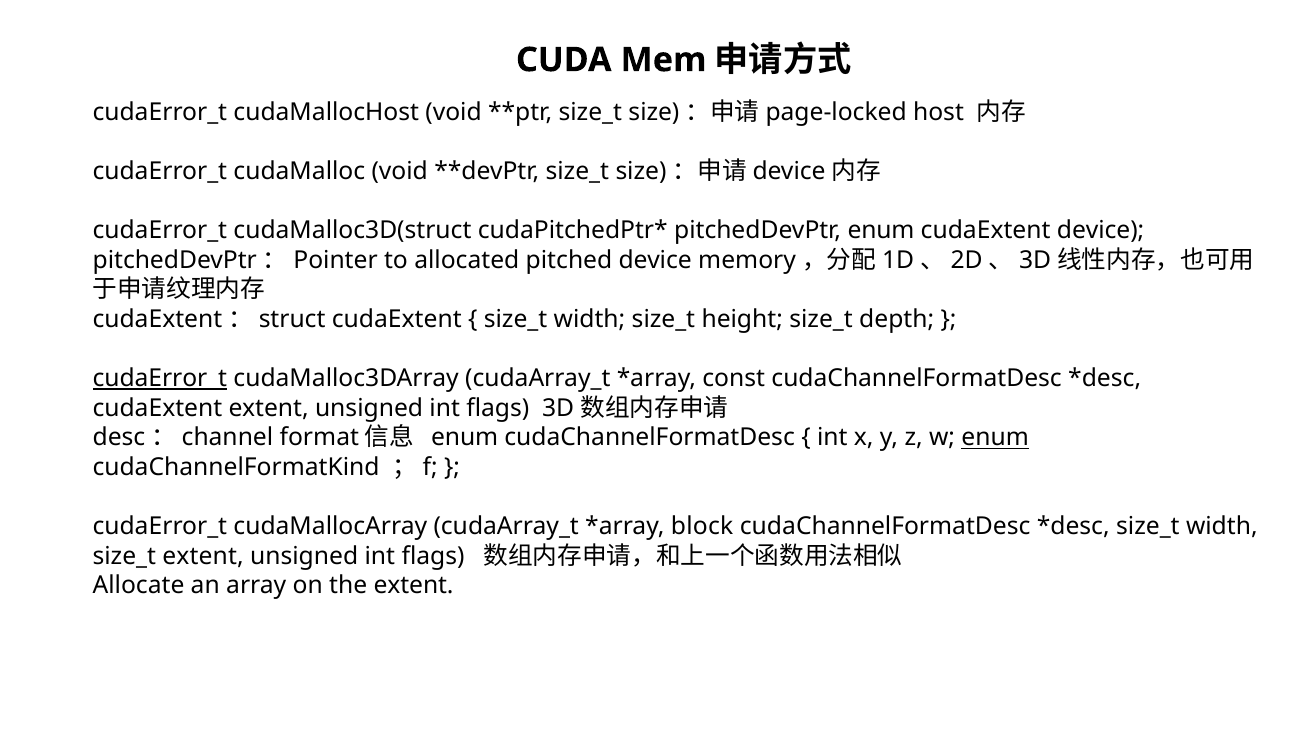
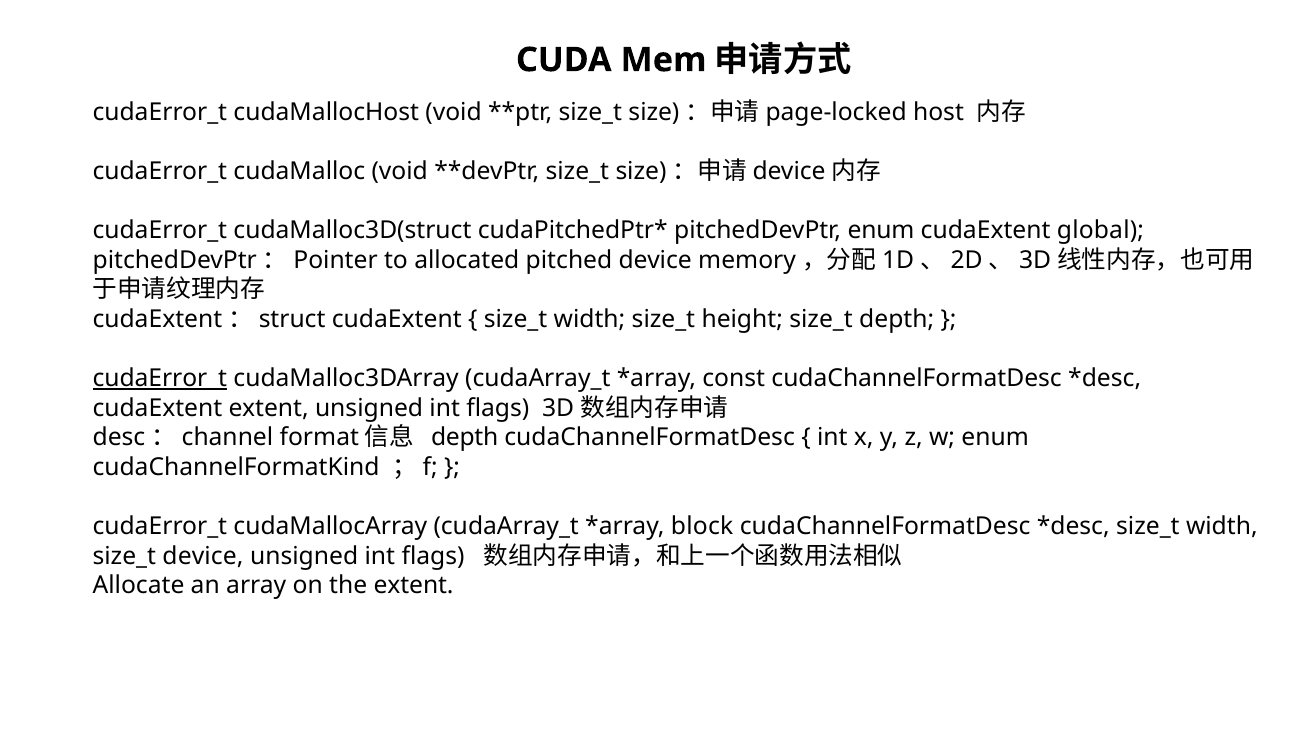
cudaExtent device: device -> global (1100, 230)
enum: enum -> depth (465, 438)
enum underline: present -> none (995, 438)
size_t extent: extent -> device (203, 556)
